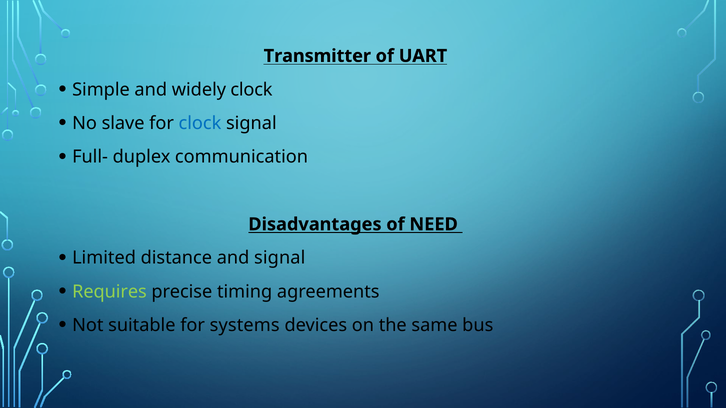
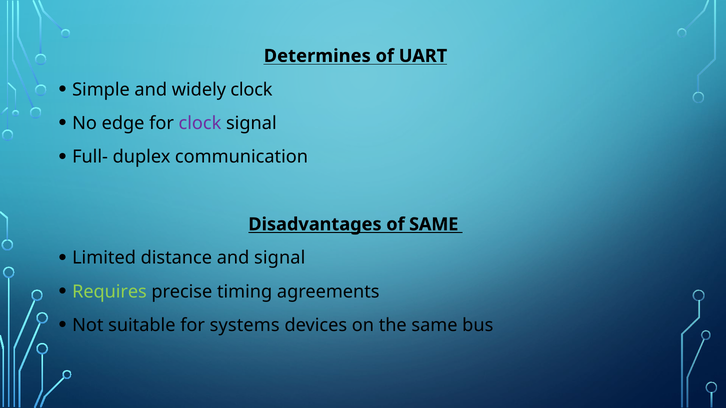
Transmitter: Transmitter -> Determines (317, 56)
slave: slave -> edge (123, 123)
clock colour: blue -> purple (200, 123)
of NEED: NEED -> SAME (434, 224)
